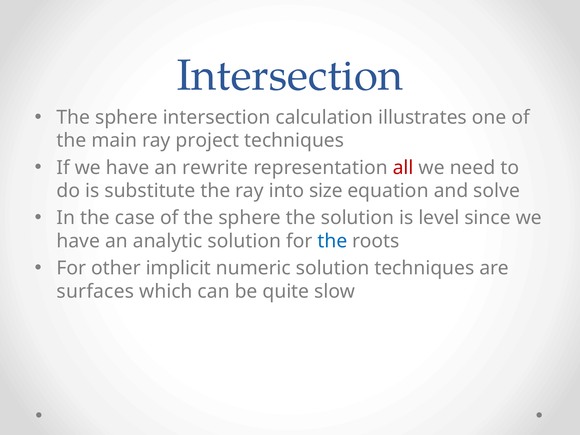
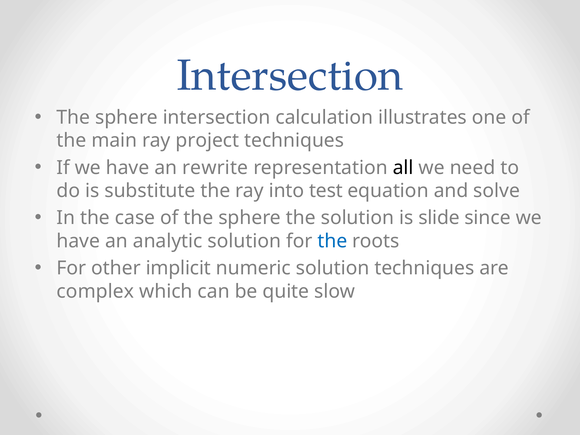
all colour: red -> black (403, 168)
size: size -> test (326, 191)
level: level -> slide (439, 218)
surfaces: surfaces -> complex (95, 291)
